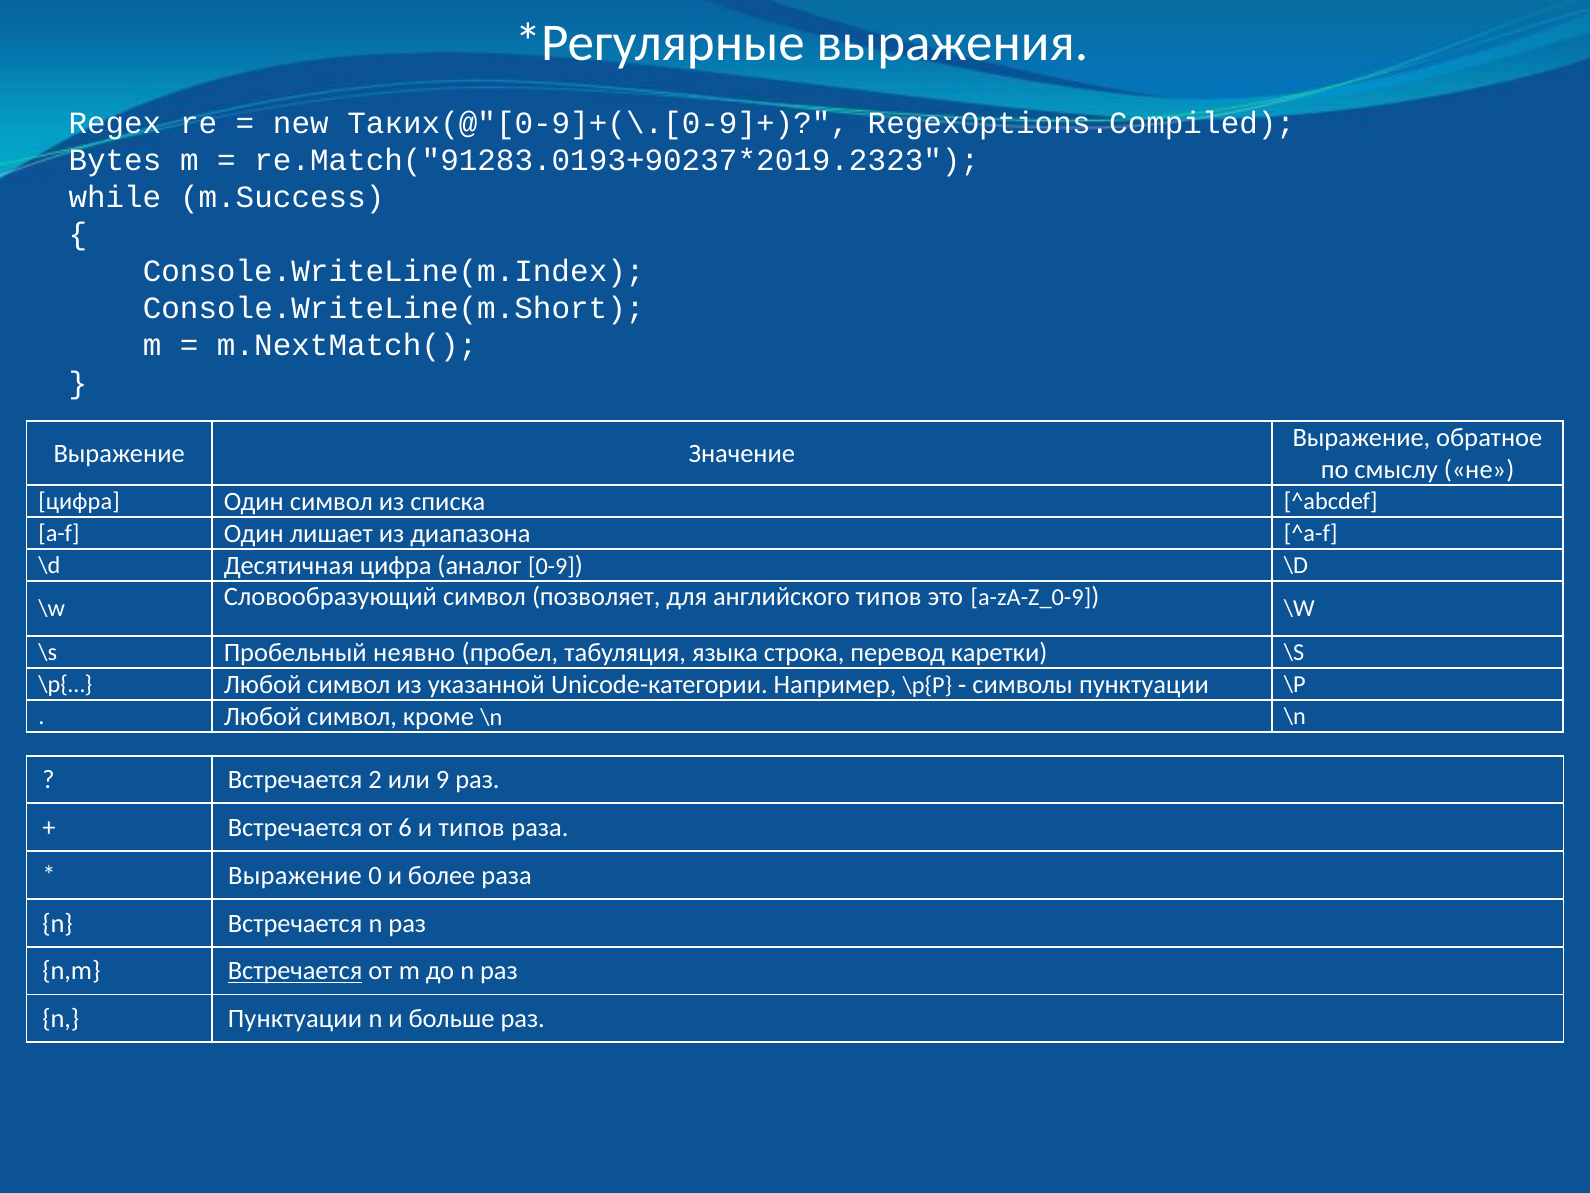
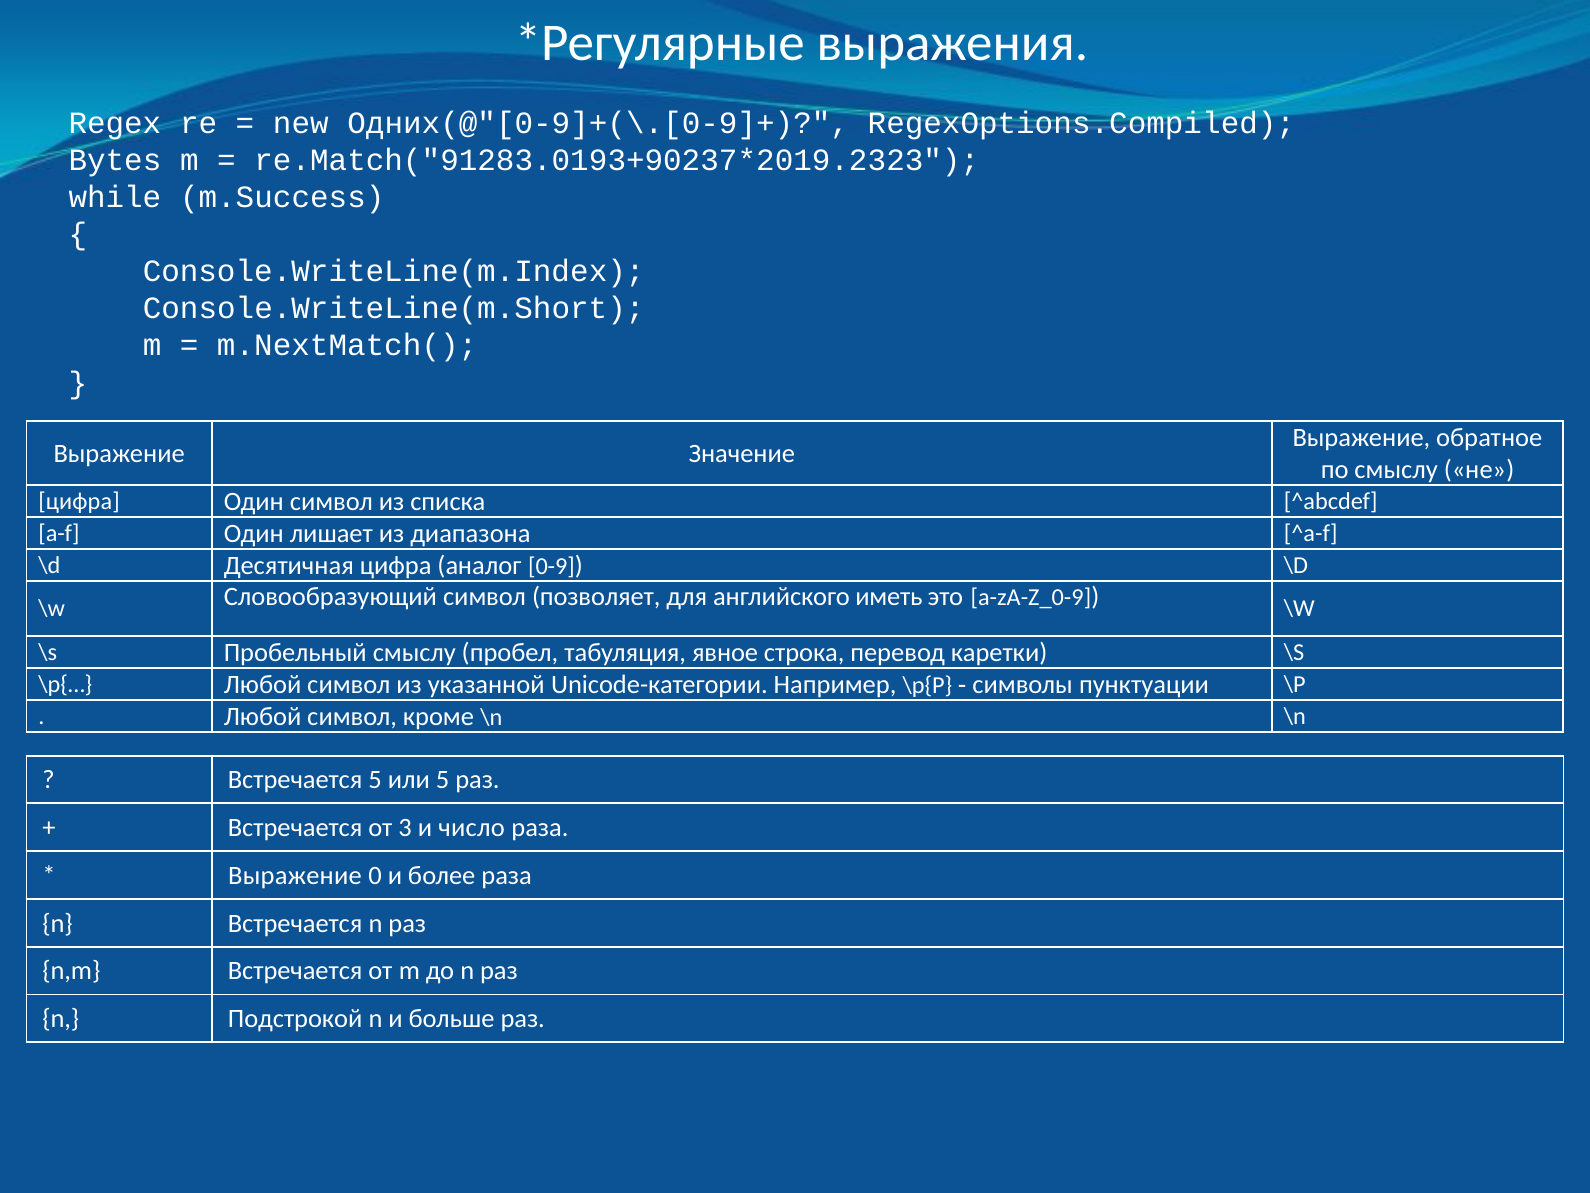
Таких(@"[0-9]+(\.[0-9]+: Таких(@"[0-9]+(\.[0-9]+ -> Одних(@"[0-9]+(\.[0-9]+ (598, 123)
английского типов: типов -> иметь (889, 597)
Пробельный неявно: неявно -> смыслу (414, 652)
языка: языка -> явное (725, 652)
Встречается 2: 2 -> 5 (375, 780)
или 9: 9 -> 5 (442, 780)
6: 6 -> 3 (405, 827)
и типов: типов -> число (472, 827)
Встречается underline: present -> none (295, 971)
n Пунктуации: Пунктуации -> Подстрокой (295, 1018)
